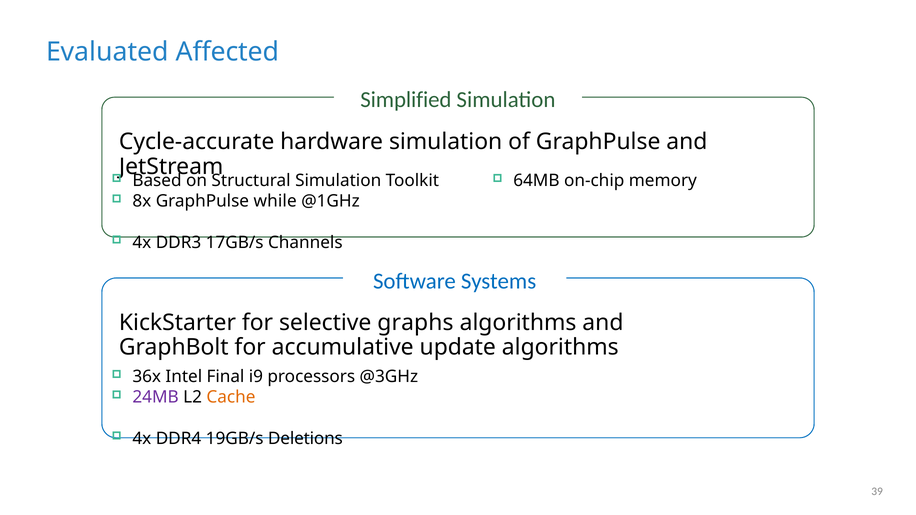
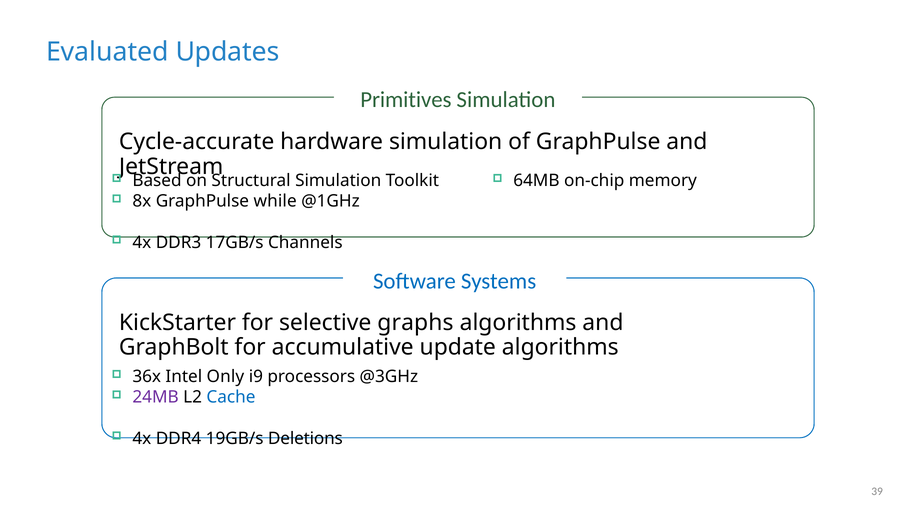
Affected: Affected -> Updates (228, 52)
Simplified: Simplified -> Primitives (406, 100)
Final: Final -> Only (225, 377)
Cache colour: orange -> blue (231, 397)
